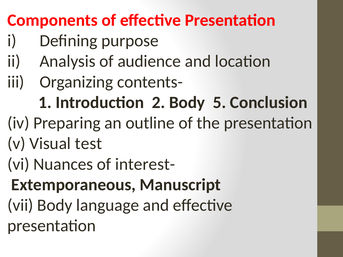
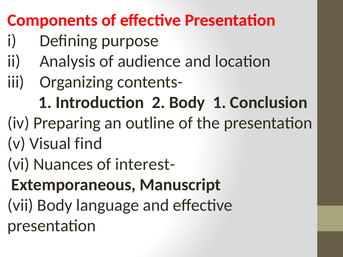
Body 5: 5 -> 1 (219, 103)
test: test -> find (89, 144)
